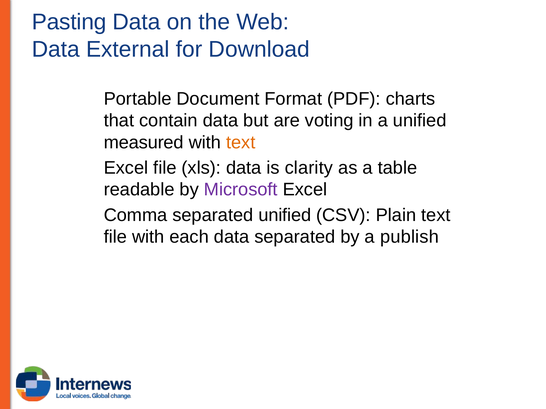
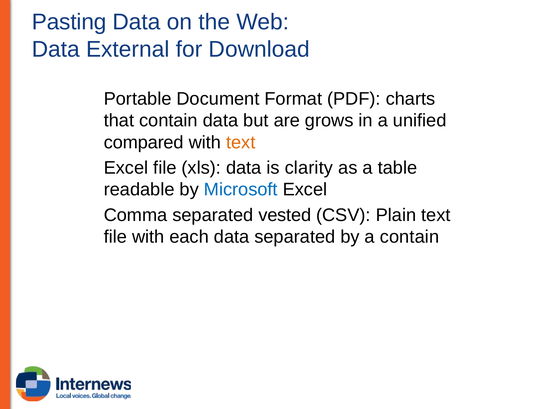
voting: voting -> grows (329, 121)
measured: measured -> compared (144, 143)
Microsoft colour: purple -> blue (241, 190)
separated unified: unified -> vested (285, 215)
a publish: publish -> contain (410, 237)
